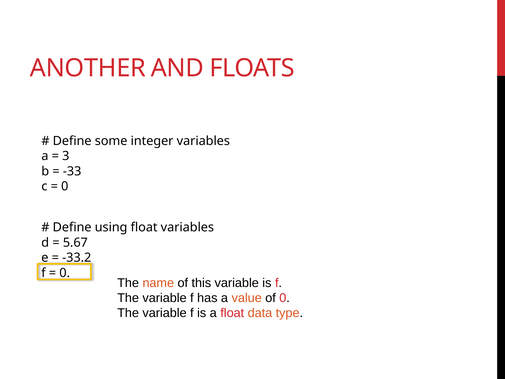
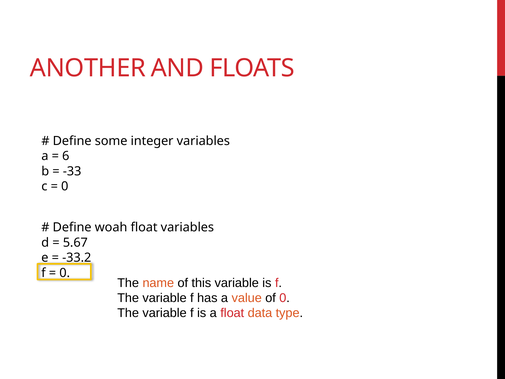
3: 3 -> 6 (66, 156)
using: using -> woah (111, 227)
